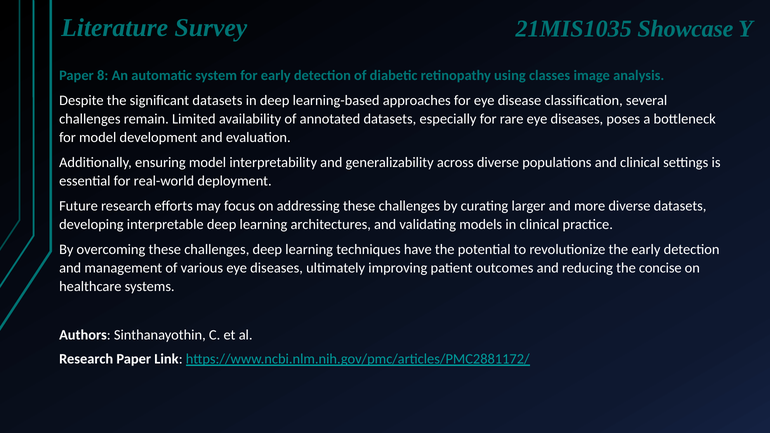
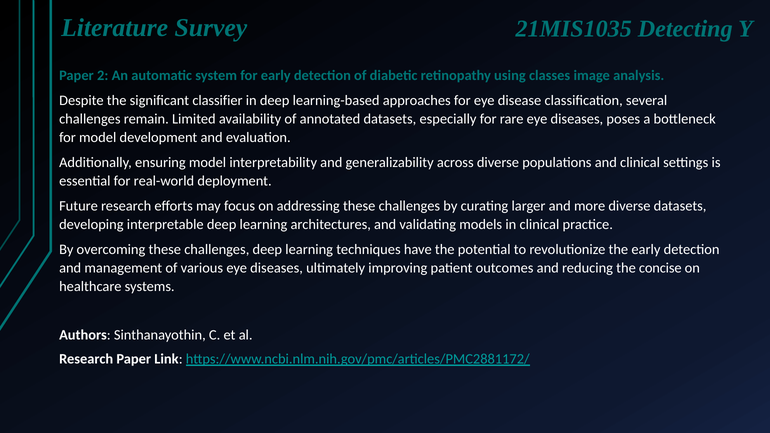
Showcase: Showcase -> Detecting (685, 29)
8: 8 -> 2 (103, 76)
significant datasets: datasets -> classifier (217, 101)
